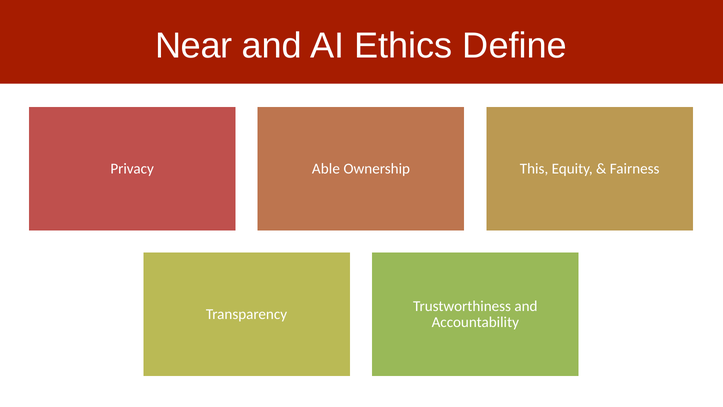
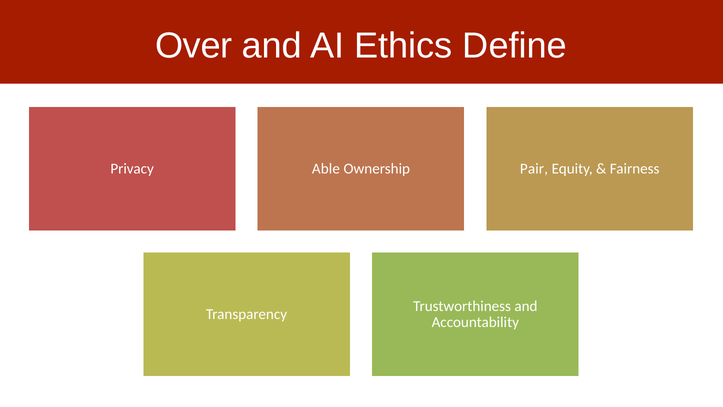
Near: Near -> Over (194, 46)
This: This -> Pair (534, 168)
